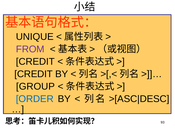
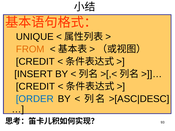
FROM colour: purple -> orange (30, 49)
CREDIT: CREDIT -> INSERT (34, 74)
GROUP: GROUP -> CREDIT (36, 87)
